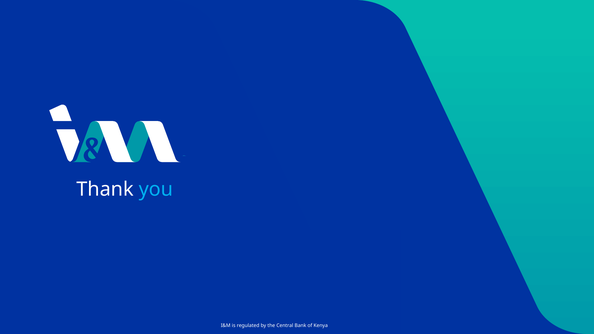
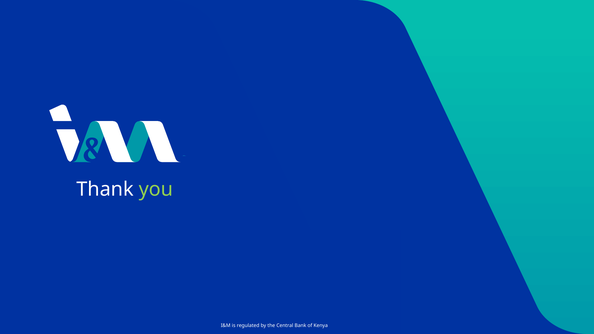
you colour: light blue -> light green (156, 189)
